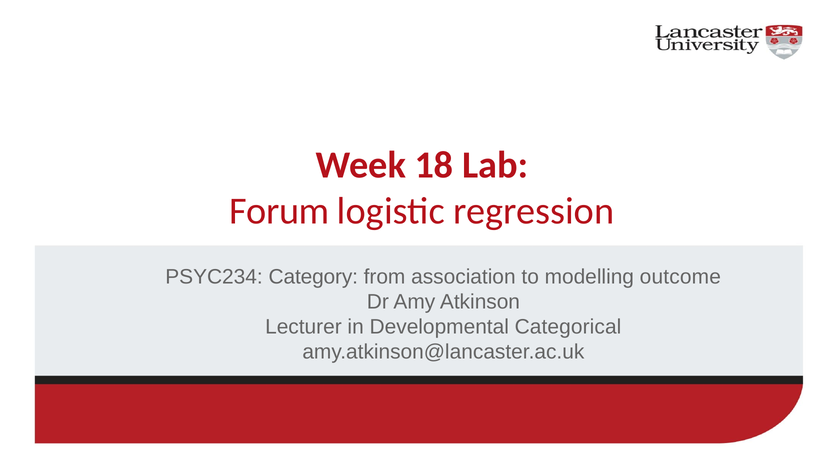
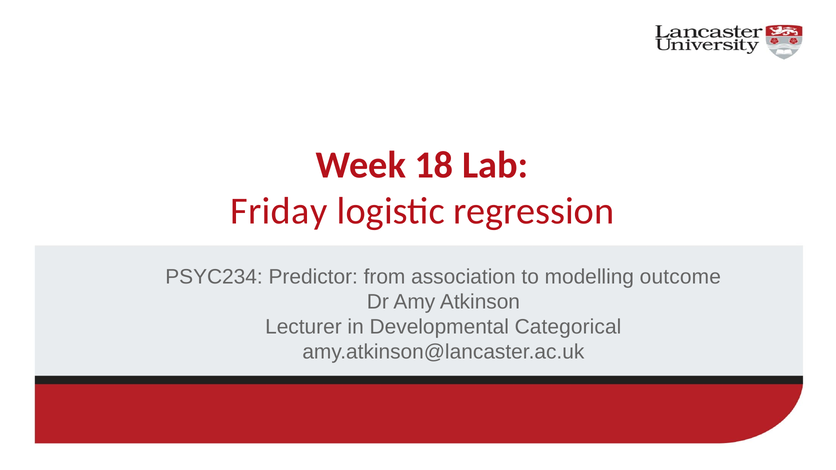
Forum: Forum -> Friday (279, 211)
Category: Category -> Predictor (313, 277)
